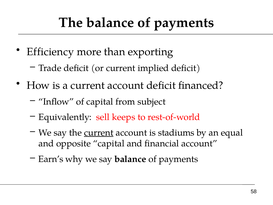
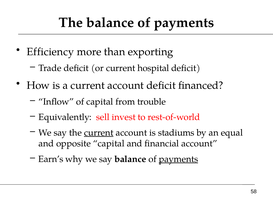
implied: implied -> hospital (153, 68)
subject: subject -> trouble (152, 102)
keeps: keeps -> invest (124, 117)
payments underline: none -> present (178, 159)
